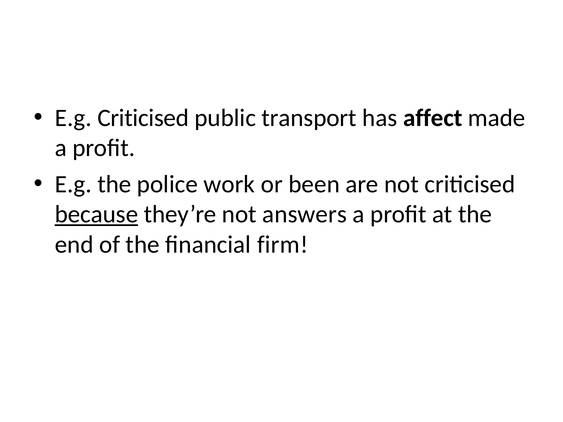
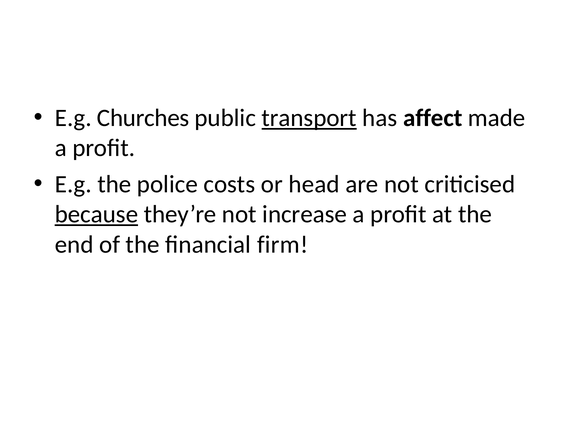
E.g Criticised: Criticised -> Churches (143, 118)
transport underline: none -> present (309, 118)
work: work -> costs (229, 184)
been: been -> head (314, 184)
answers: answers -> increase (305, 215)
